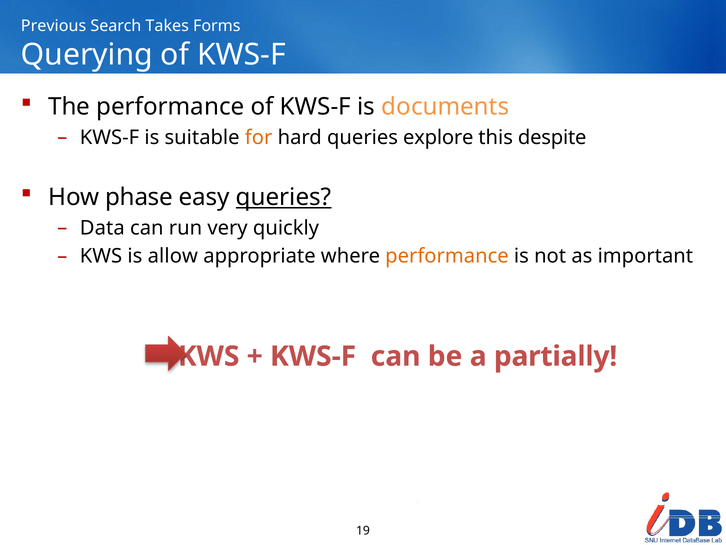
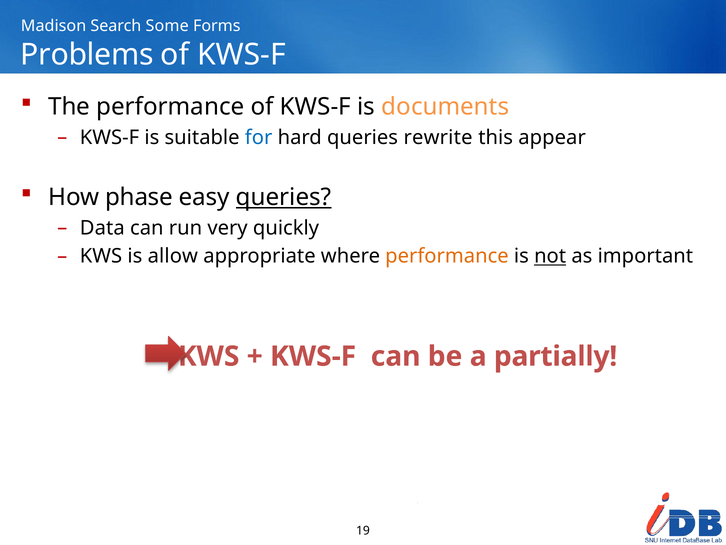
Previous: Previous -> Madison (54, 26)
Takes: Takes -> Some (167, 26)
Querying: Querying -> Problems (87, 55)
for colour: orange -> blue (259, 137)
explore: explore -> rewrite (438, 137)
despite: despite -> appear (552, 137)
not underline: none -> present (550, 256)
